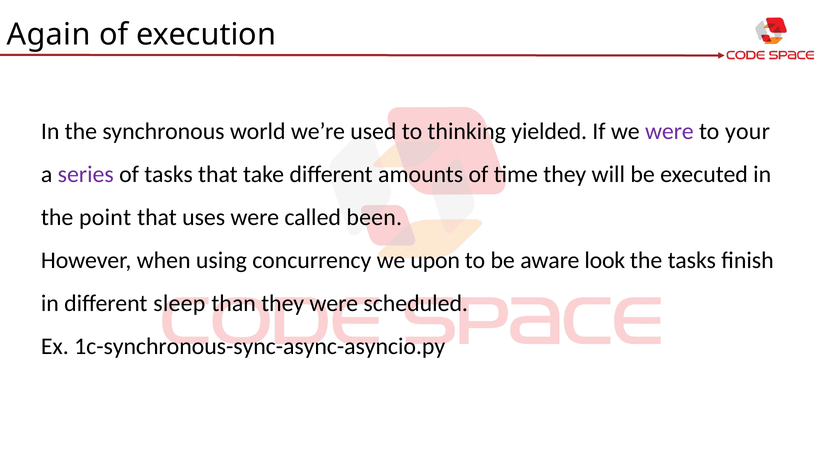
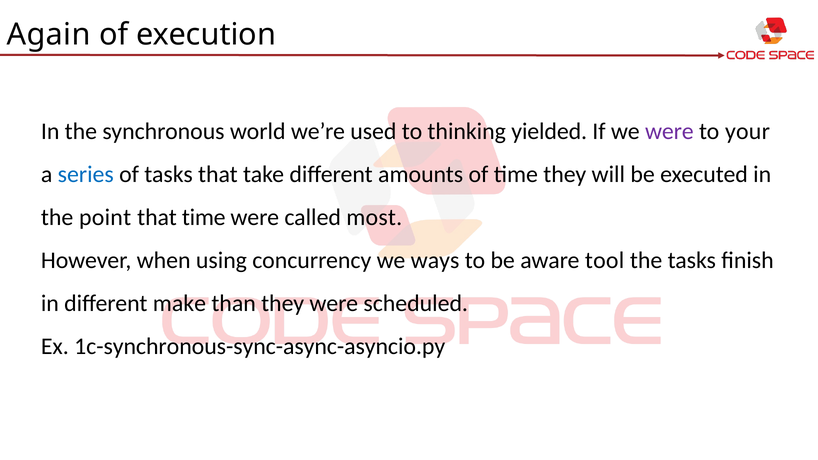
series colour: purple -> blue (86, 175)
that uses: uses -> time (204, 218)
been: been -> most (374, 218)
upon: upon -> ways (435, 261)
look: look -> tool (605, 261)
sleep: sleep -> make (179, 304)
